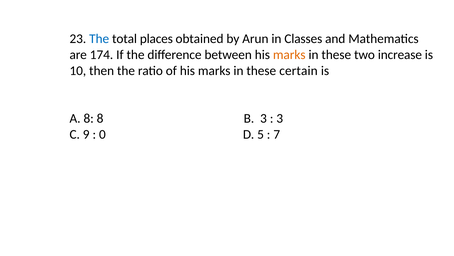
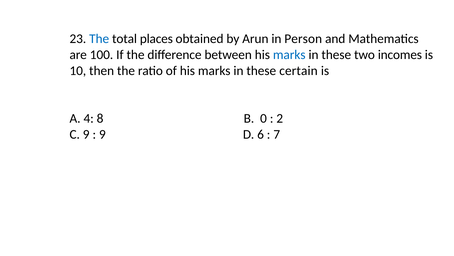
Classes: Classes -> Person (303, 39)
174: 174 -> 100 (102, 55)
marks colour: orange -> blue (289, 55)
increase: increase -> incomes (400, 55)
A 8: 8 -> 4 (89, 118)
B 3: 3 -> 0 (264, 118)
3: 3 -> 2 (280, 118)
0: 0 -> 9 (102, 134)
5: 5 -> 6 (261, 134)
